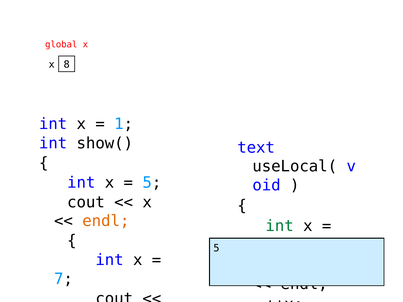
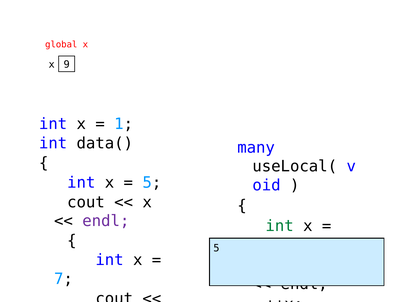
8: 8 -> 9 (67, 65)
show(: show( -> data( (105, 144)
text: text -> many (256, 148)
endl colour: orange -> purple (106, 221)
